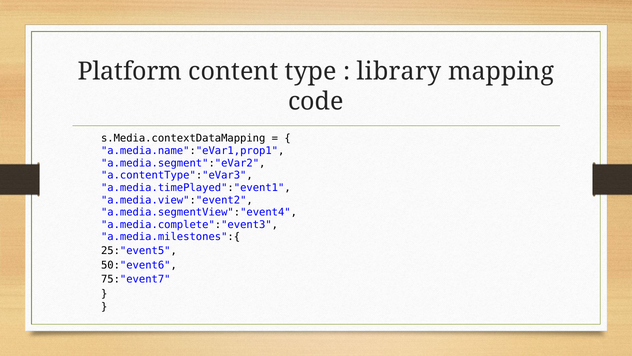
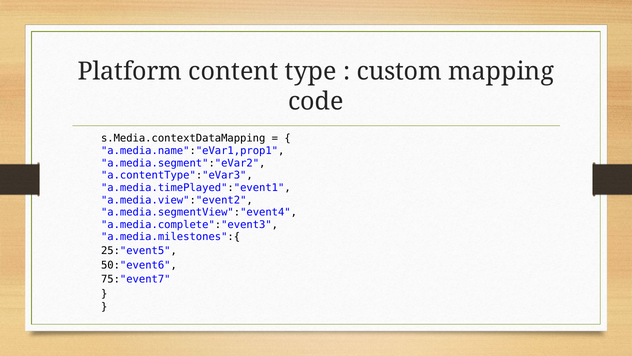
library: library -> custom (399, 71)
